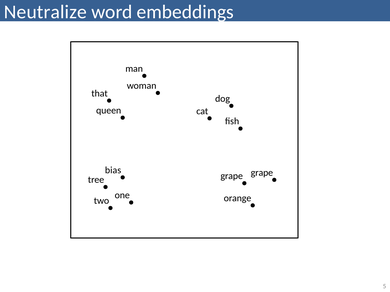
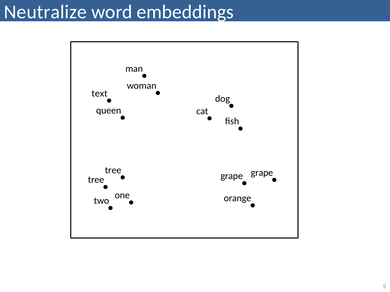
that: that -> text (100, 93)
bias: bias -> tree (113, 170)
